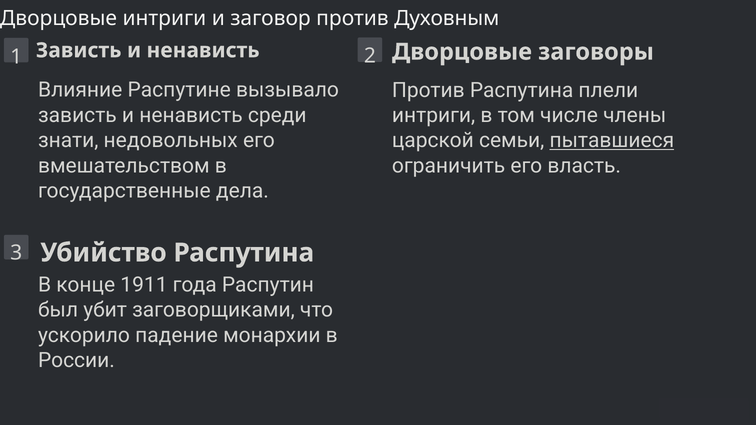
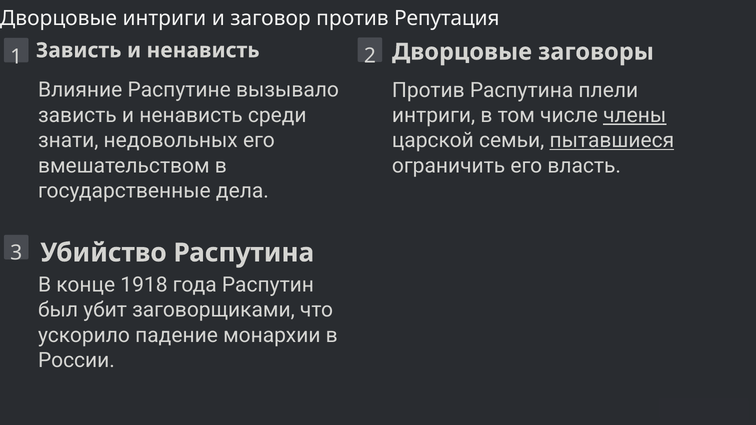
Духовным: Духовным -> Репутация (447, 18)
члены underline: none -> present (635, 115)
1911: 1911 -> 1918 (144, 285)
